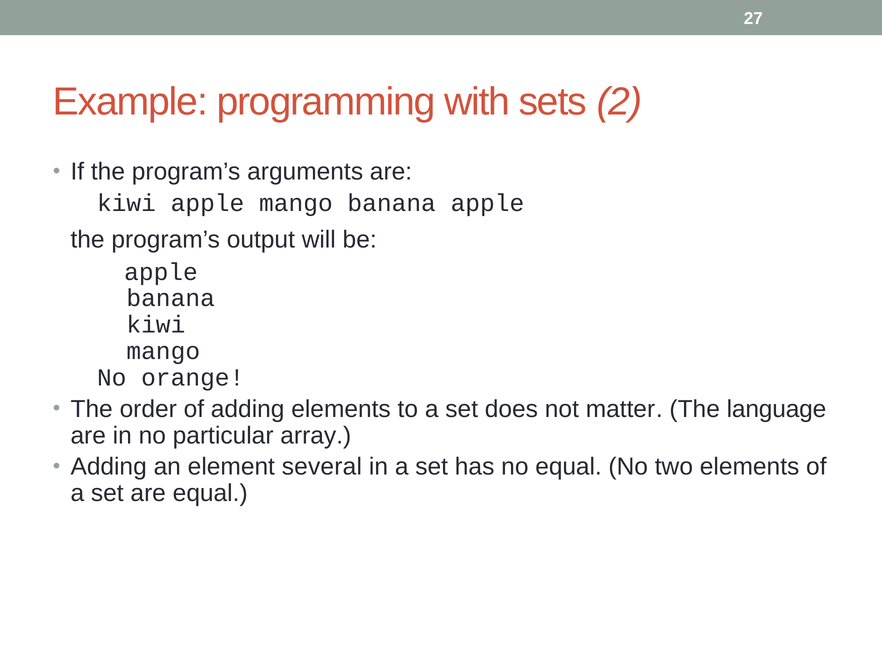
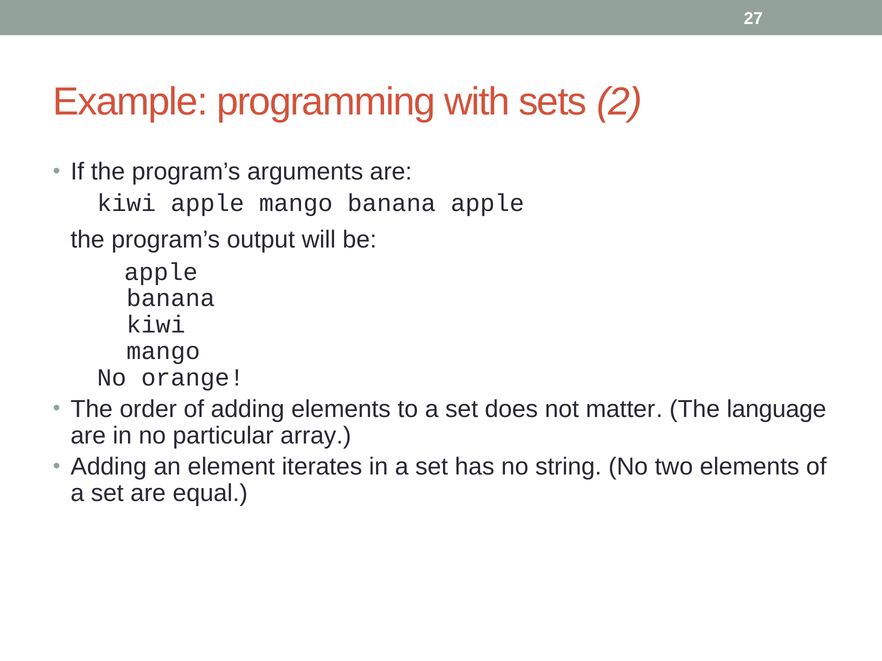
several: several -> iterates (322, 467)
no equal: equal -> string (568, 467)
